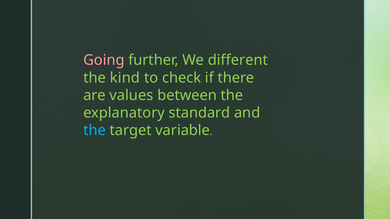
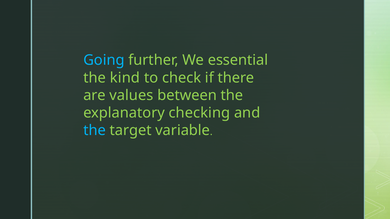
Going colour: pink -> light blue (104, 60)
different: different -> essential (238, 60)
standard: standard -> checking (199, 113)
